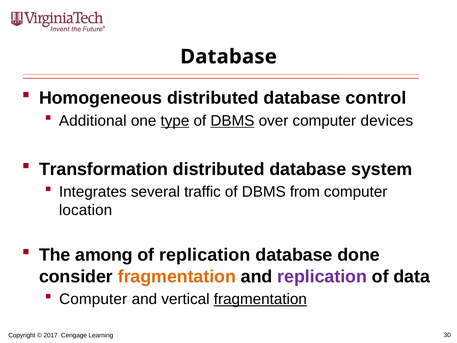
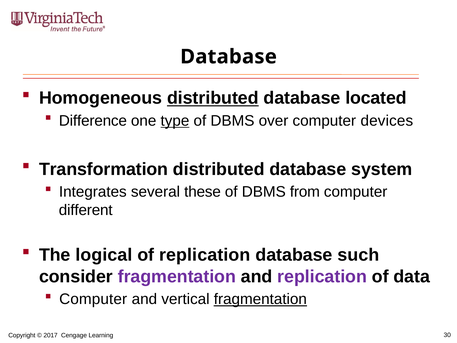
distributed underline: none -> present (213, 98)
control: control -> located (376, 98)
Additional: Additional -> Difference (93, 121)
DBMS underline: present -> none (232, 121)
traffic: traffic -> these (203, 192)
location: location -> different (86, 210)
among: among -> logical (104, 255)
done: done -> such (358, 255)
fragmentation colour: orange -> purple (177, 276)
